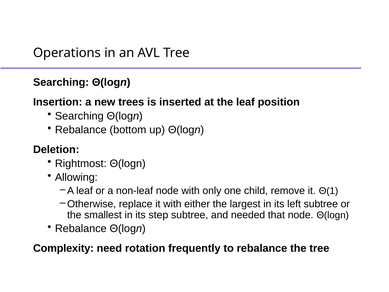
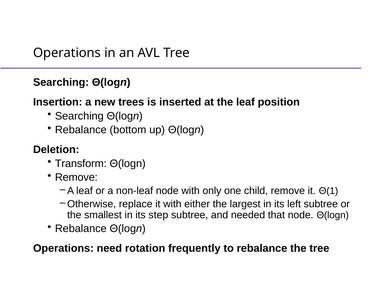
Rightmost: Rightmost -> Transform (81, 163)
Allowing: Allowing -> Remove (76, 177)
Complexity: Complexity -> Operations (63, 248)
